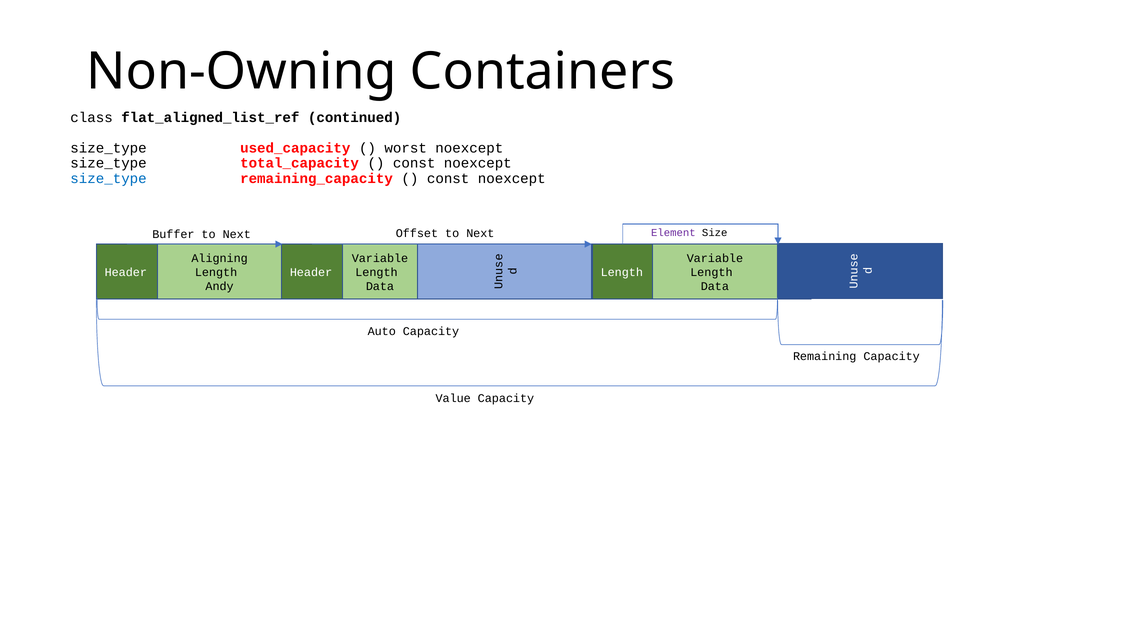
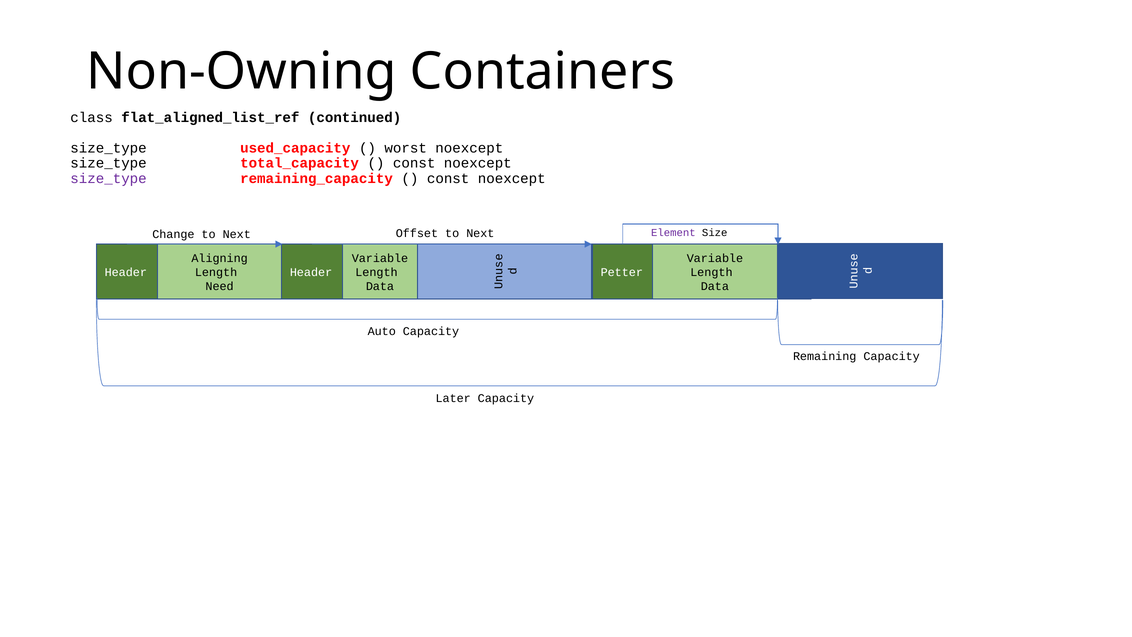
size_type colour: blue -> purple (109, 178)
Buffer: Buffer -> Change (173, 234)
Length: Length -> Petter (622, 272)
Andy: Andy -> Need (220, 286)
Value: Value -> Later (453, 398)
